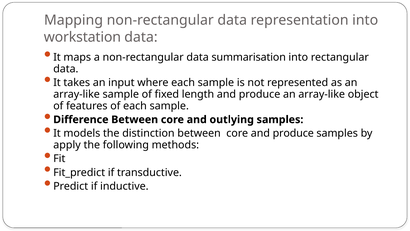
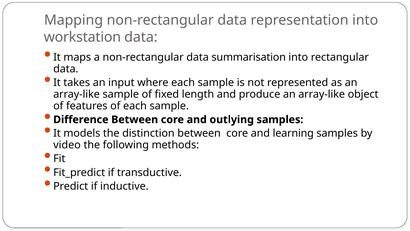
core and produce: produce -> learning (293, 133)
apply: apply -> video (67, 145)
